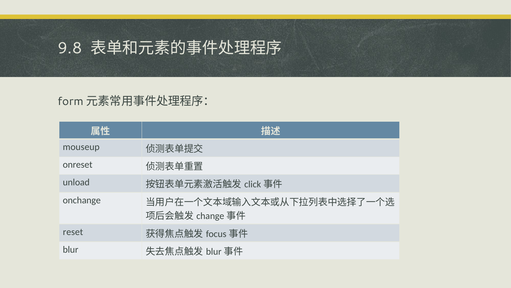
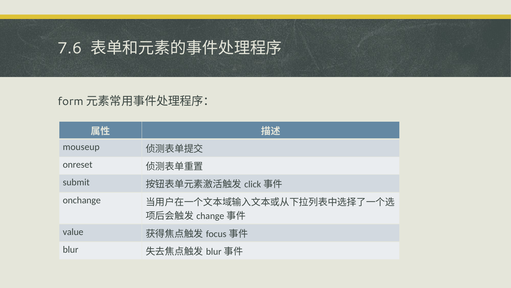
9.8: 9.8 -> 7.6 (70, 48)
unload: unload -> submit (76, 182)
reset: reset -> value (73, 231)
